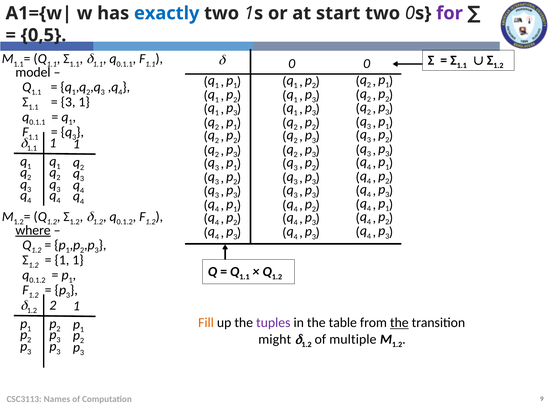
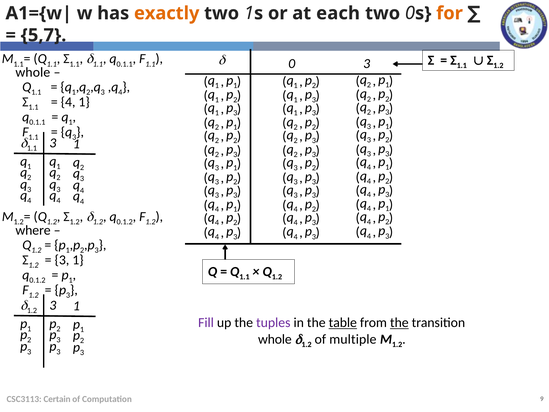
exactly colour: blue -> orange (167, 13)
start: start -> each (338, 13)
for colour: purple -> orange (450, 13)
0,5: 0,5 -> 5,7 (44, 35)
0 0: 0 -> 3 (367, 64)
model: model -> whole (33, 72)
3: 3 -> 4 (68, 102)
1: 1 -> 3 (53, 143)
where underline: present -> none (33, 230)
1: 1 -> 3 (62, 260)
2: 2 -> 3 (53, 305)
Fill colour: orange -> purple (206, 323)
table underline: none -> present (343, 323)
might: might -> whole (275, 339)
Names: Names -> Certain (57, 399)
